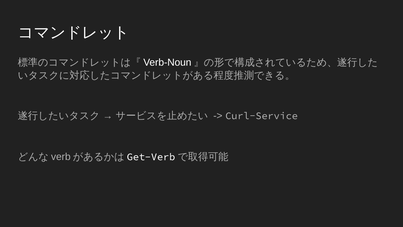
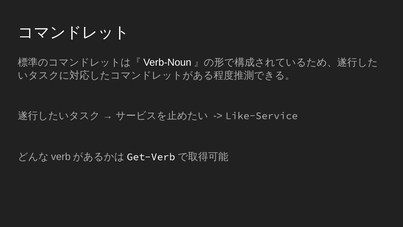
Curl-Service: Curl-Service -> Like-Service (262, 116)
